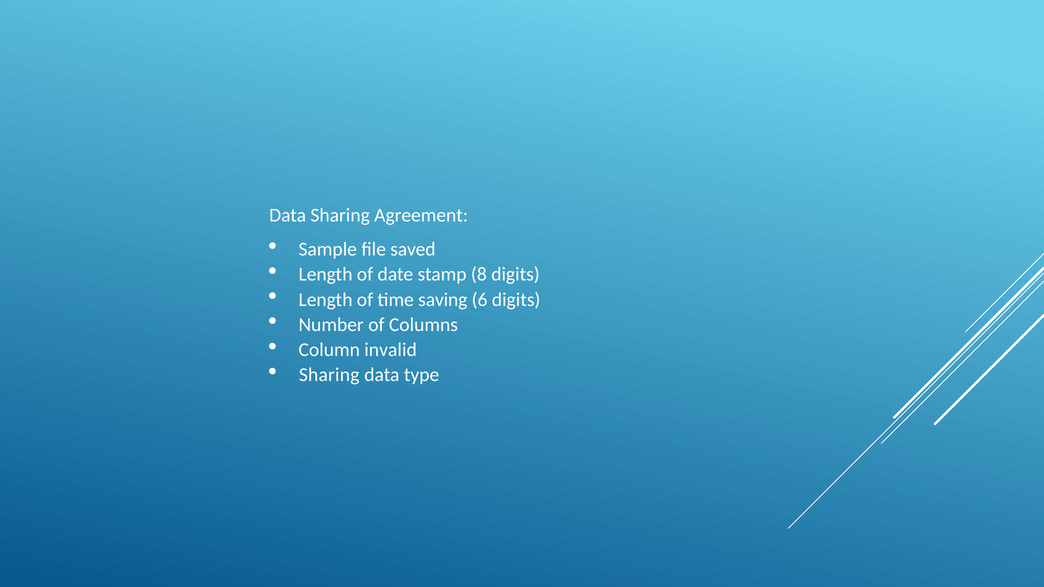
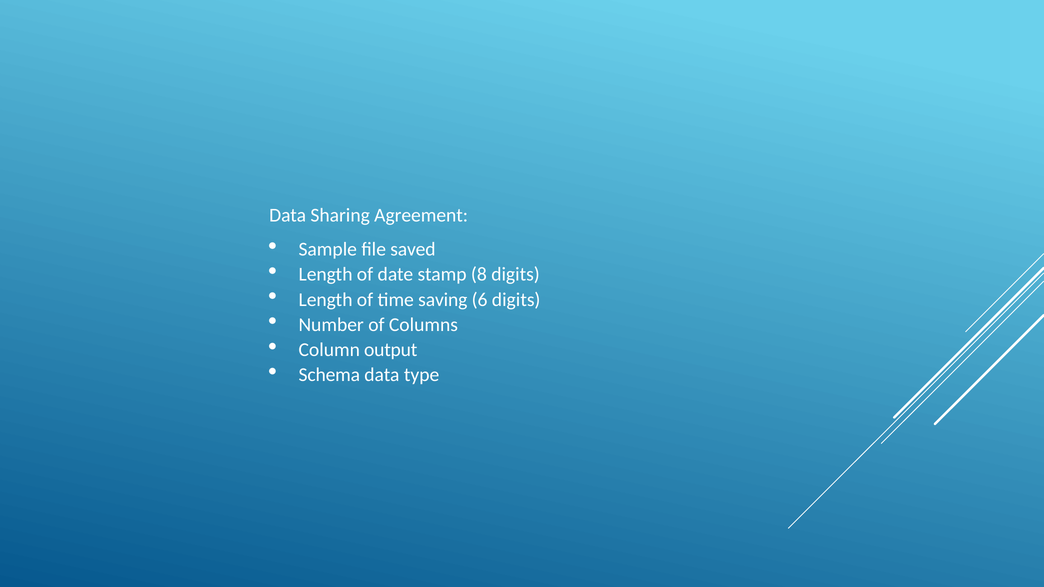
invalid: invalid -> output (391, 350)
Sharing: Sharing -> Schema (329, 375)
